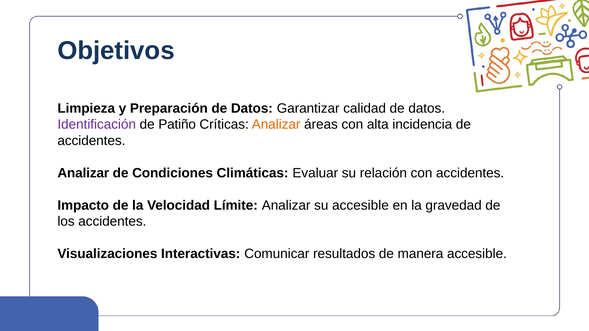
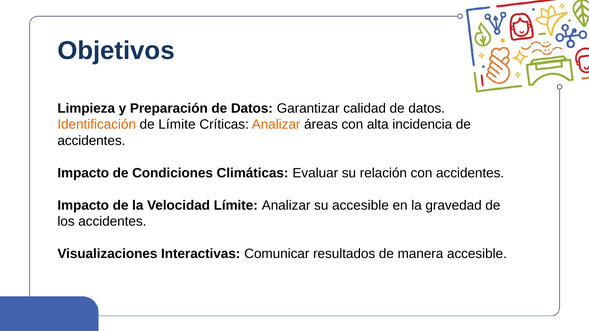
Identificación colour: purple -> orange (97, 125)
de Patiño: Patiño -> Límite (177, 125)
Analizar: Analizar -> Impacto (83, 173)
